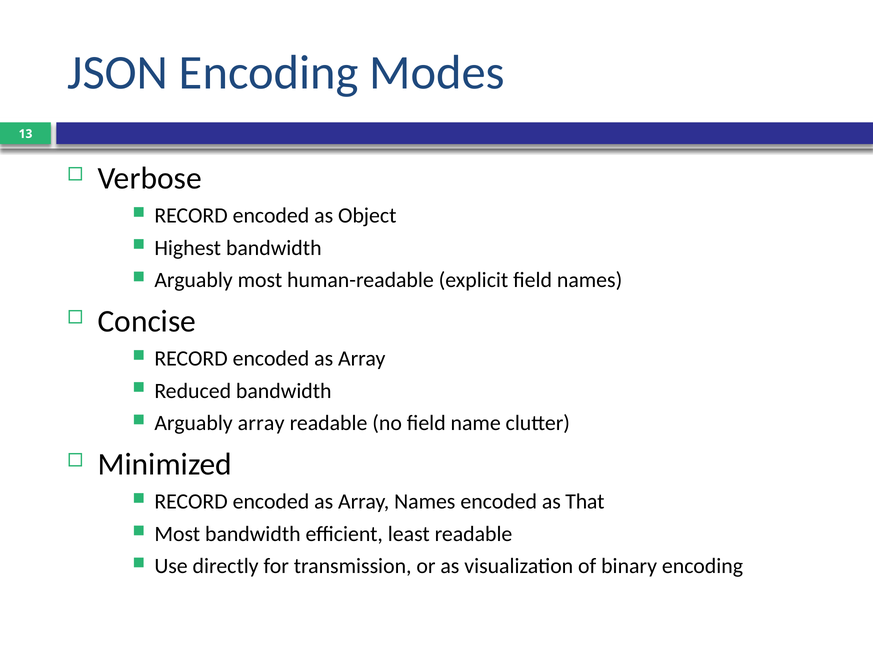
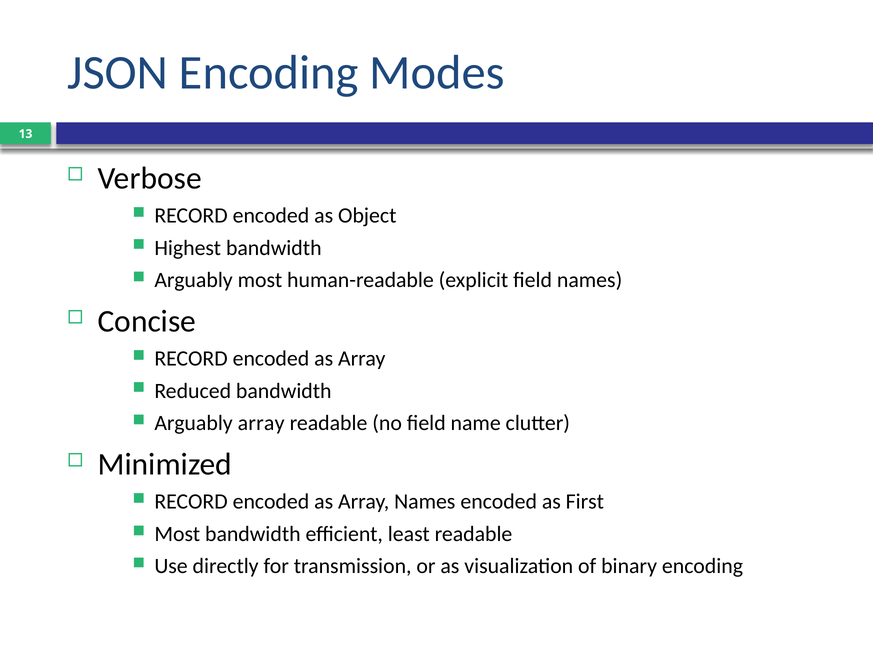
That: That -> First (585, 502)
